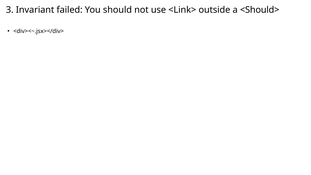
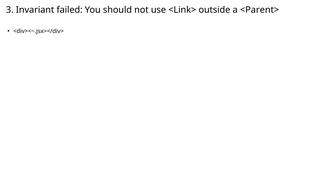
<Should>: <Should> -> <Parent> (260, 10)
